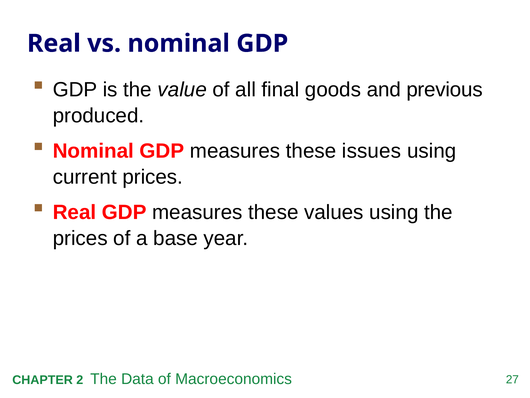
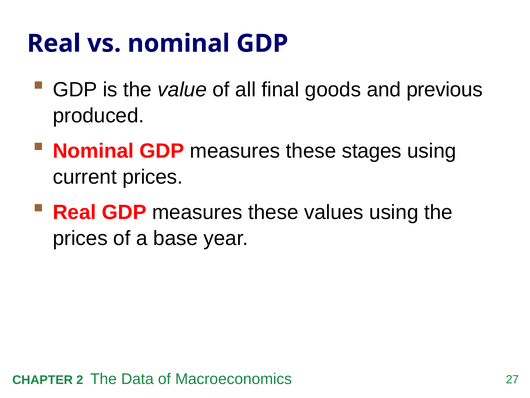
issues: issues -> stages (372, 151)
